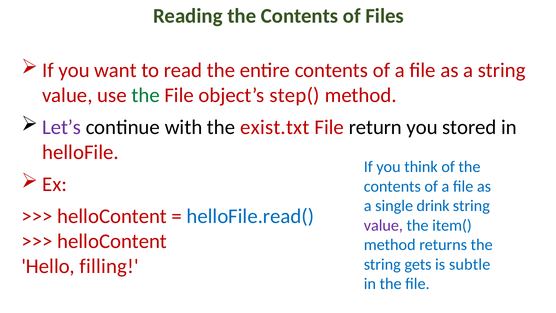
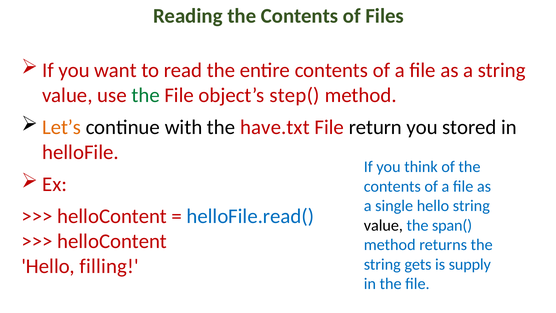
Let’s colour: purple -> orange (62, 127)
exist.txt: exist.txt -> have.txt (275, 127)
single drink: drink -> hello (433, 206)
value colour: purple -> black (383, 225)
item(: item( -> span( (452, 225)
subtle: subtle -> supply (470, 264)
